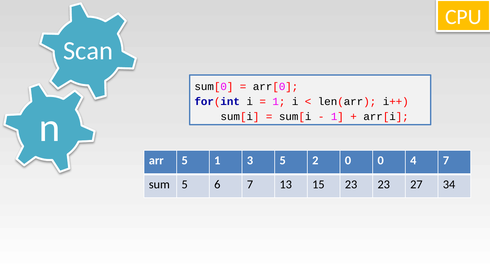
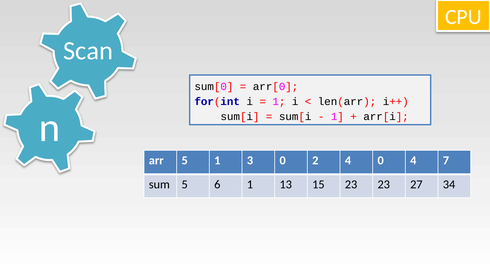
3 5: 5 -> 0 (283, 161)
2 0: 0 -> 4 (348, 161)
6 7: 7 -> 1 (250, 185)
